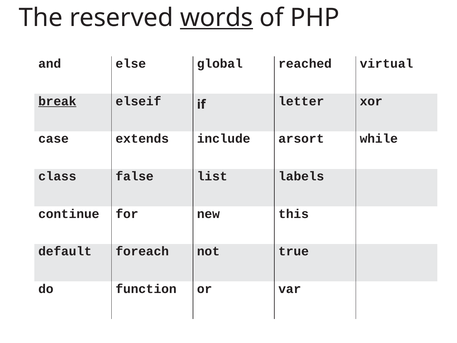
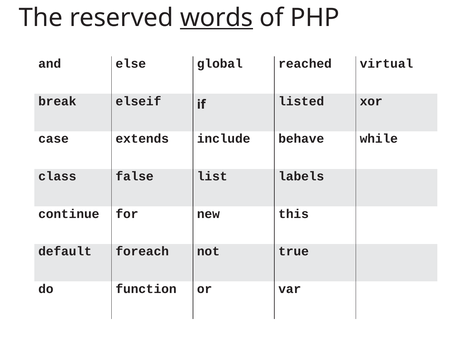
break underline: present -> none (57, 101)
letter: letter -> listed (301, 101)
arsort: arsort -> behave (301, 139)
